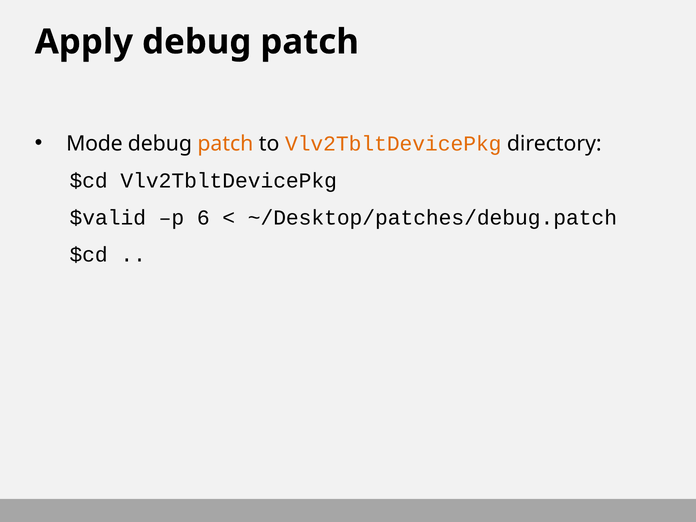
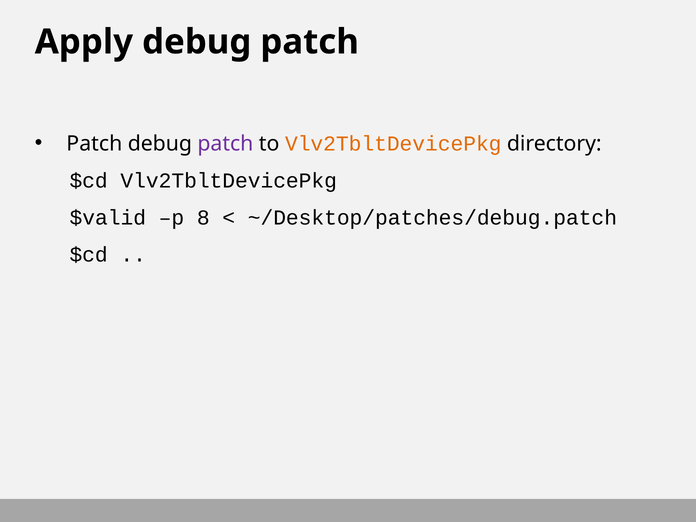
Mode: Mode -> Patch (94, 144)
patch colour: orange -> purple (225, 144)
6: 6 -> 8 (203, 218)
